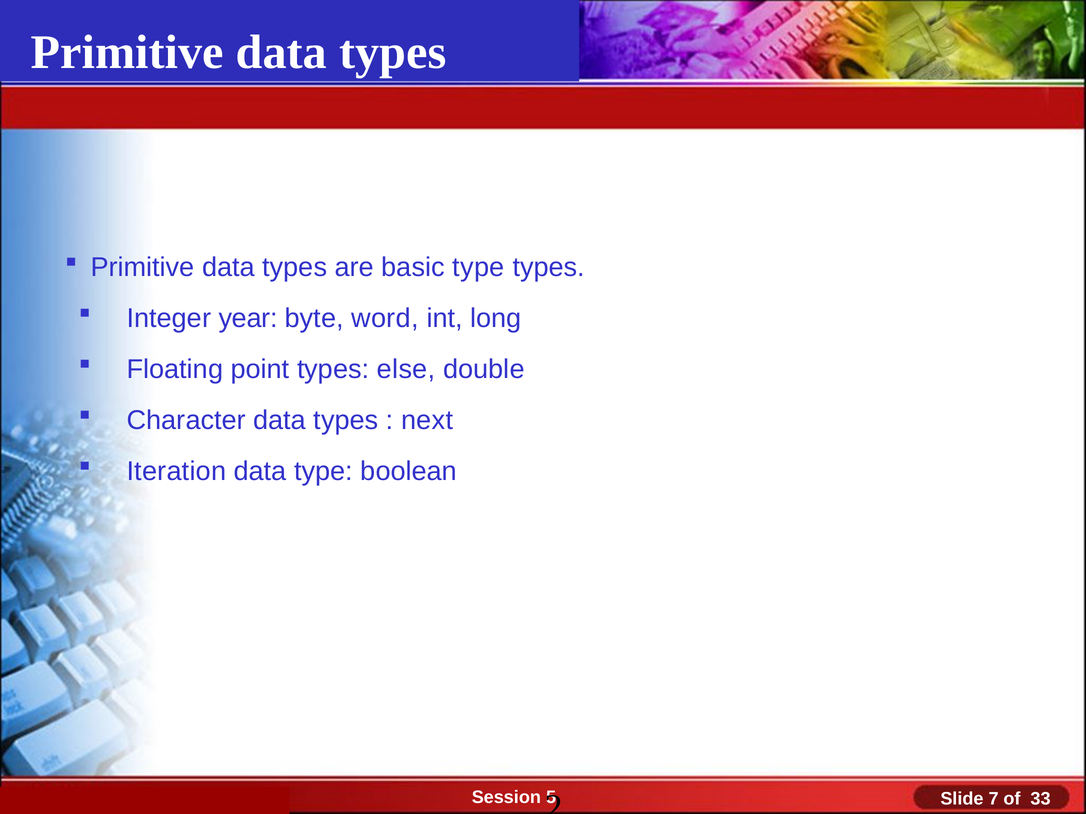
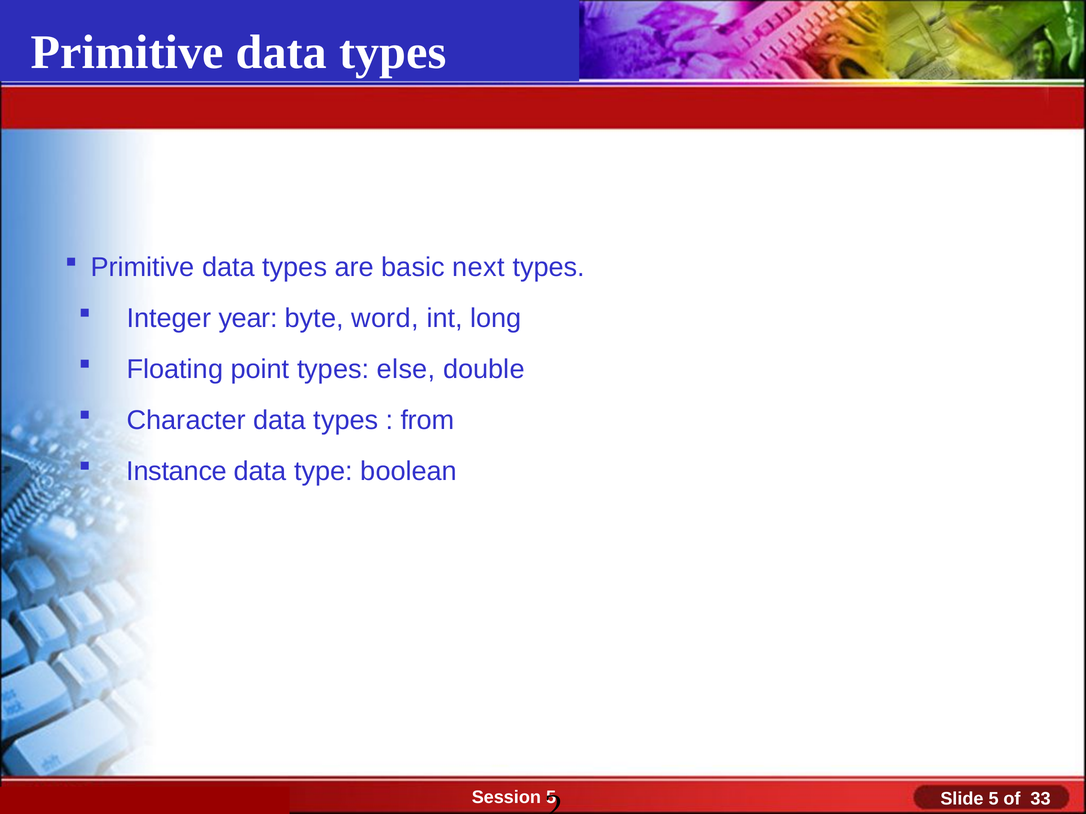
basic type: type -> next (478, 267)
next: next -> from (427, 420)
Iteration: Iteration -> Instance (177, 471)
7: 7 -> 5 (994, 799)
